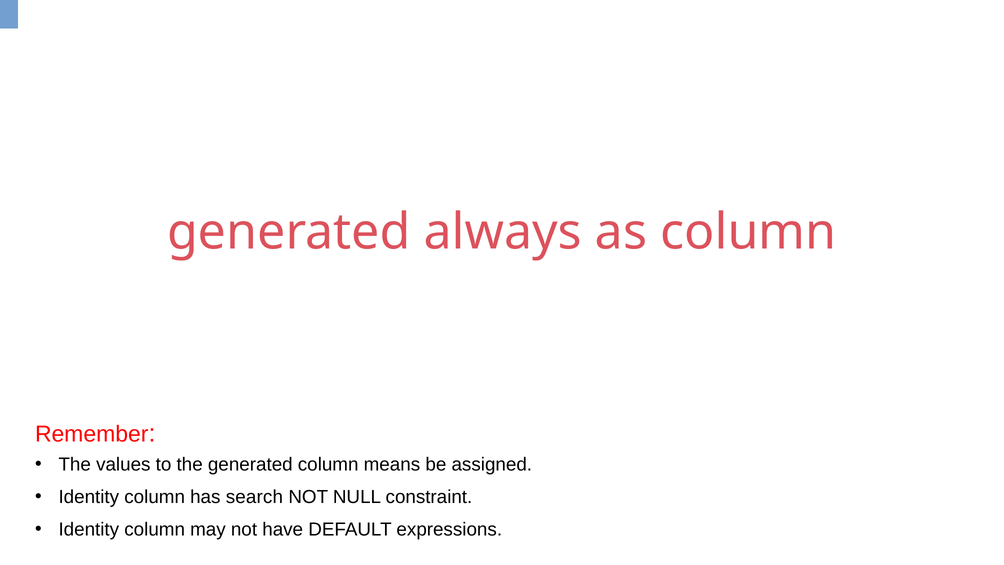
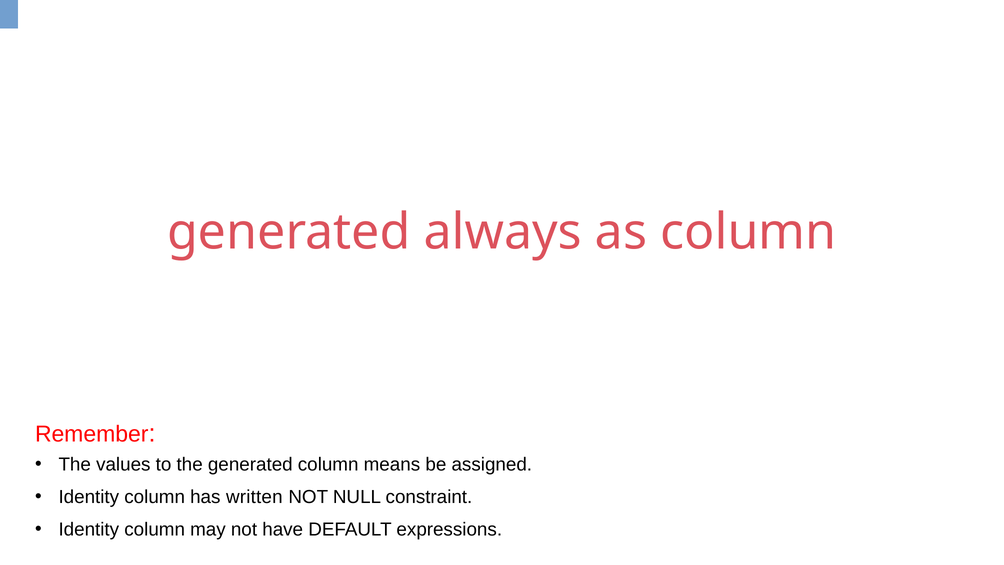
search: search -> written (254, 497)
